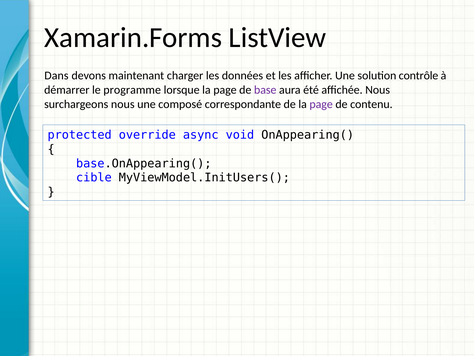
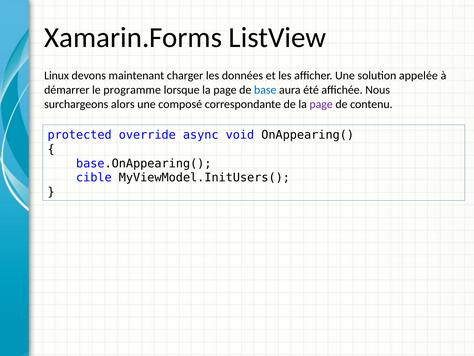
Dans: Dans -> Linux (57, 76)
contrôle: contrôle -> appelée (418, 76)
base colour: purple -> blue (265, 90)
surchargeons nous: nous -> alors (123, 104)
